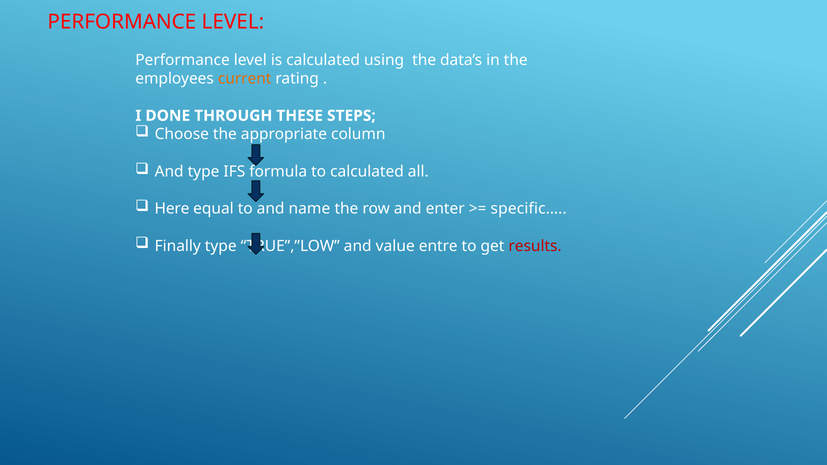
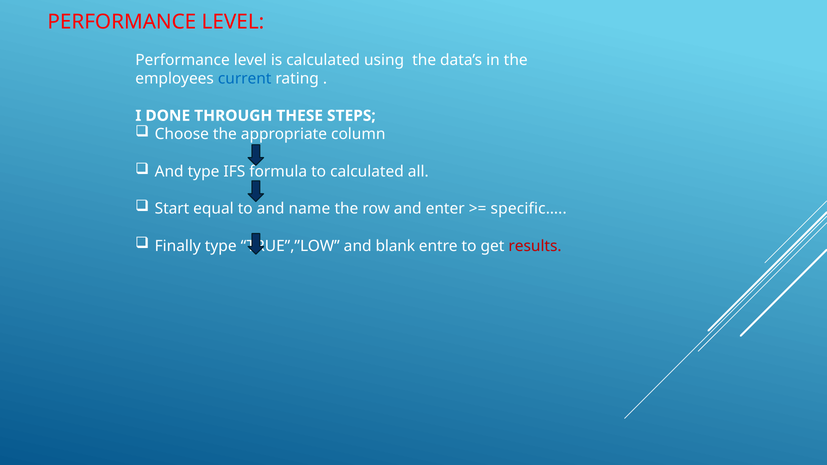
current colour: orange -> blue (245, 79)
Here: Here -> Start (172, 209)
value: value -> blank (395, 246)
